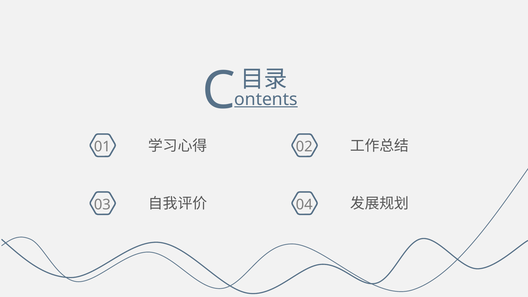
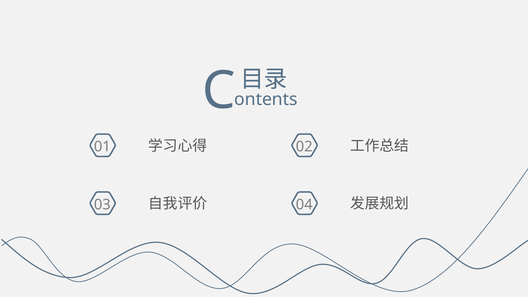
ontents underline: present -> none (266, 99)
